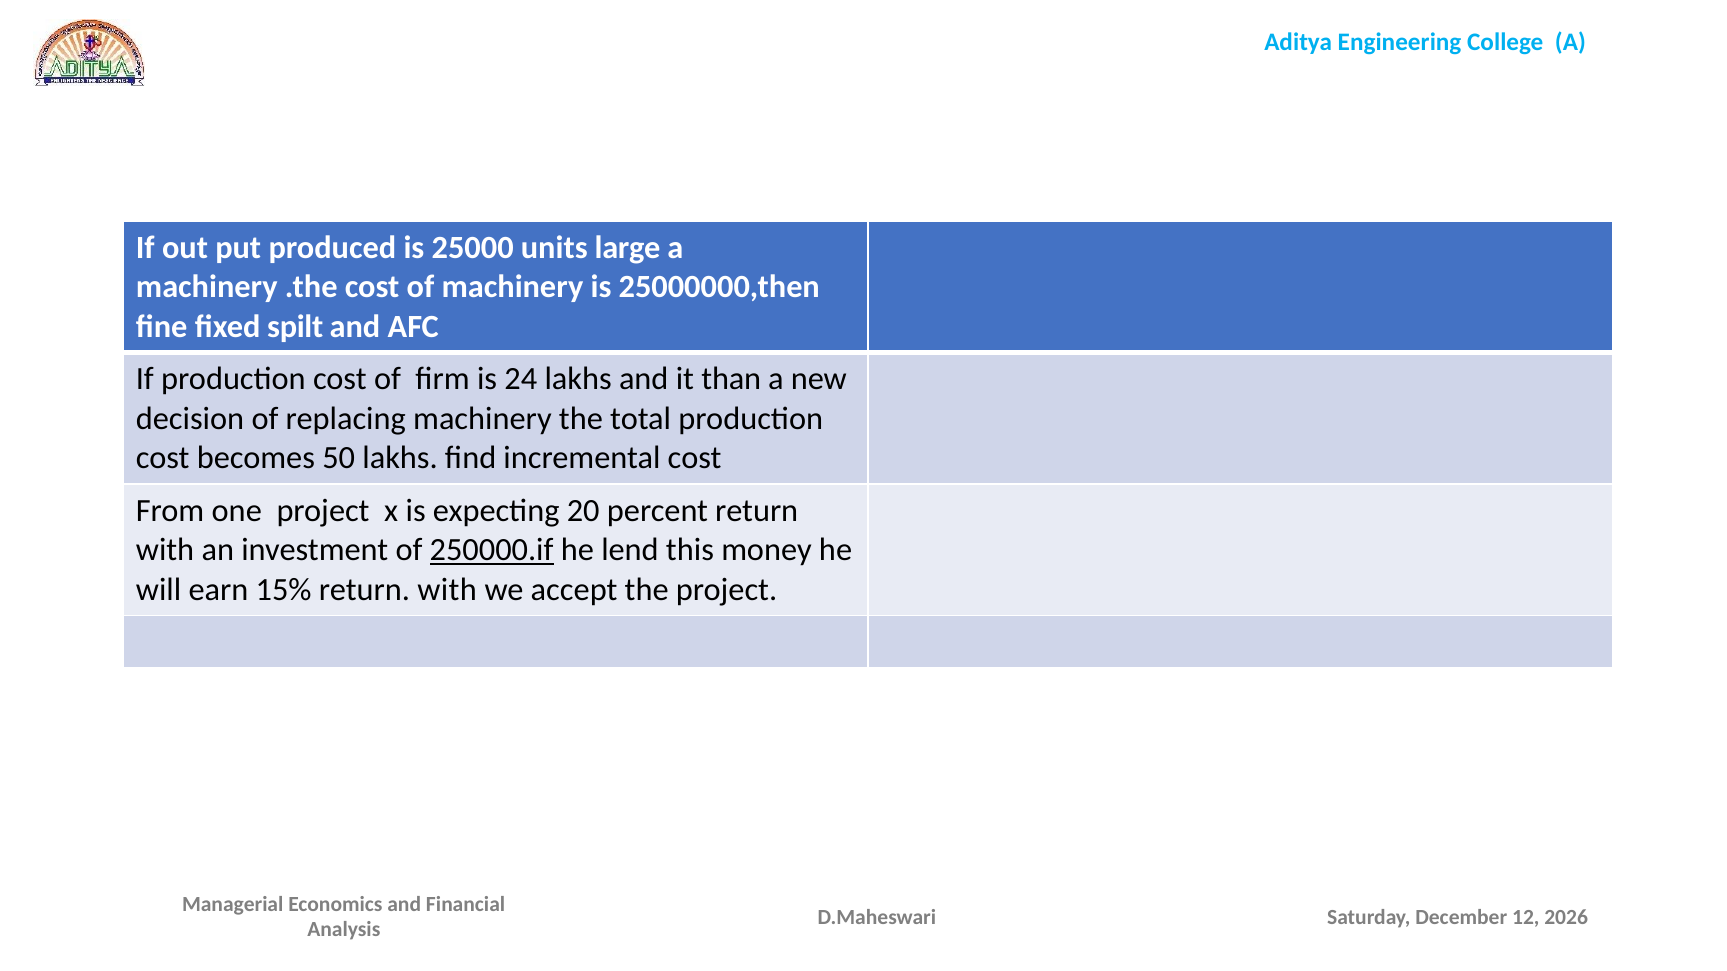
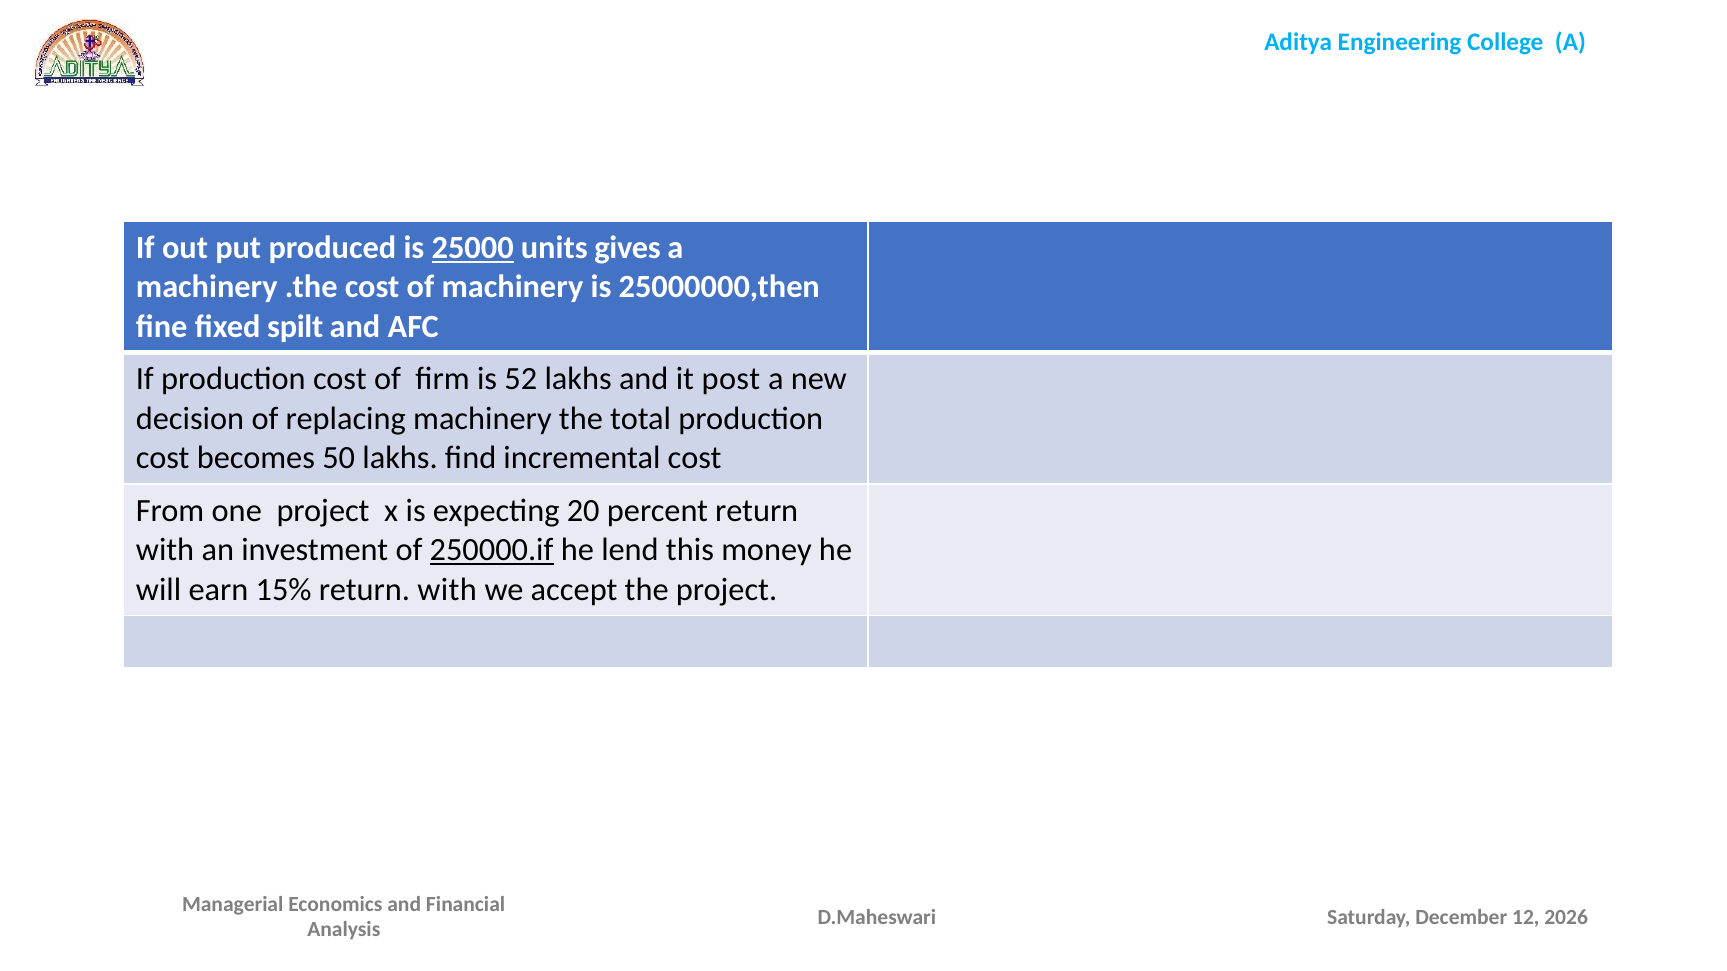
25000 underline: none -> present (473, 248)
large: large -> gives (628, 248)
24: 24 -> 52 (521, 379)
than: than -> post (731, 379)
